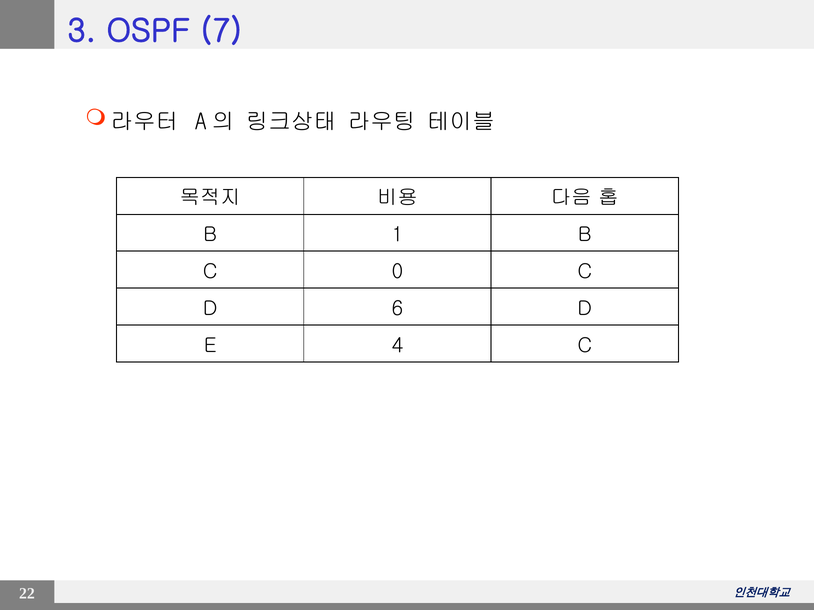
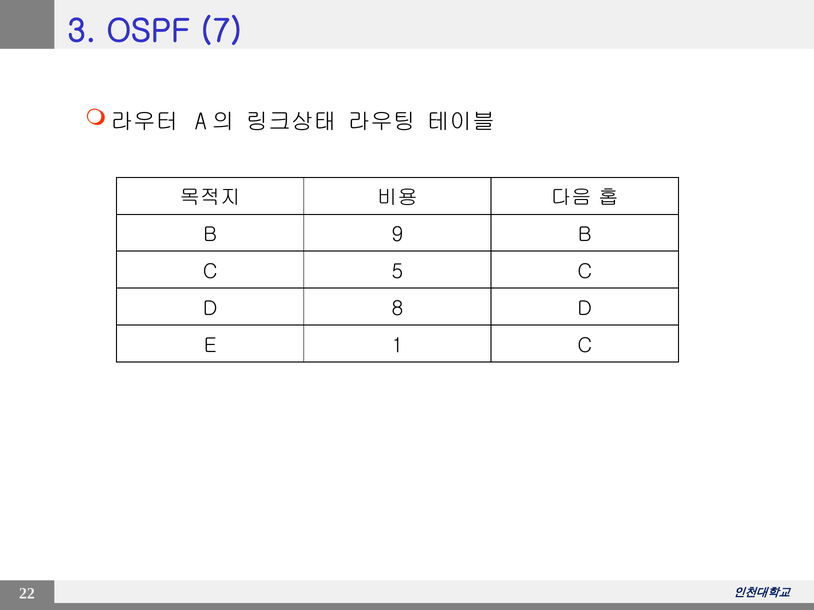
1: 1 -> 9 (397, 235)
0: 0 -> 5 (397, 272)
6: 6 -> 8 (397, 309)
4: 4 -> 1 (397, 346)
